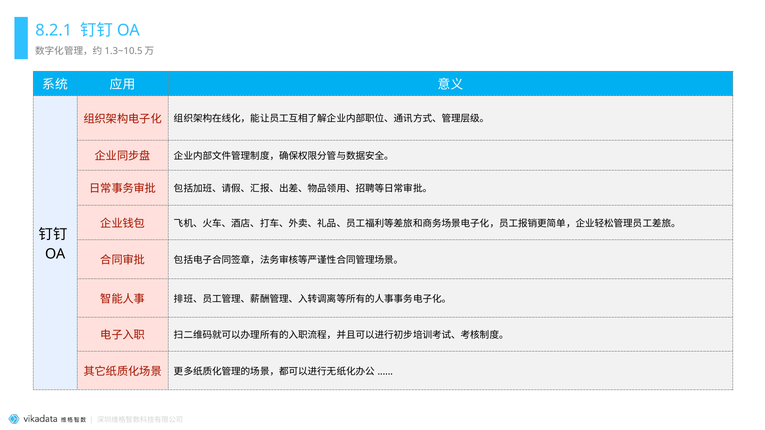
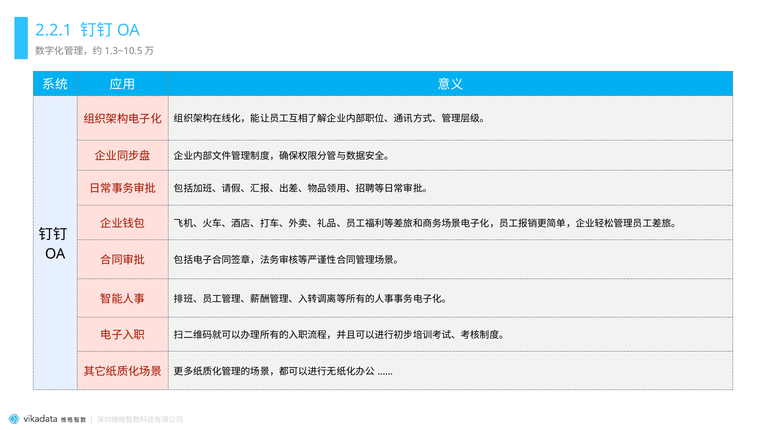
8.2.1: 8.2.1 -> 2.2.1 (54, 30)
